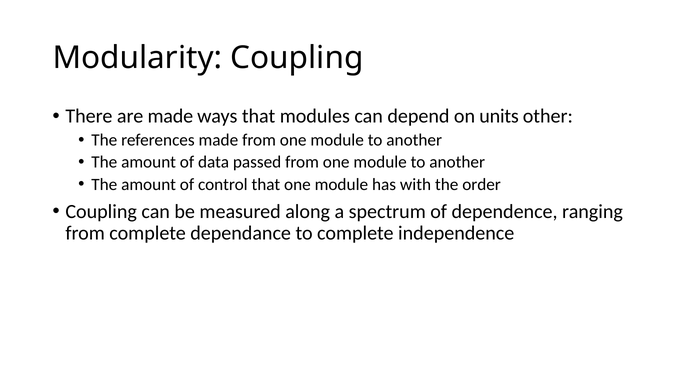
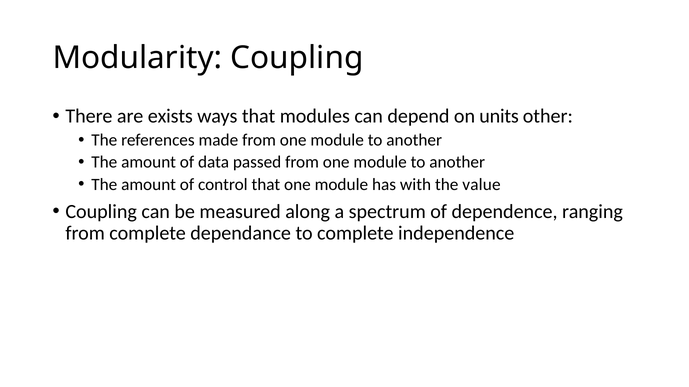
are made: made -> exists (170, 116)
order: order -> value (481, 185)
